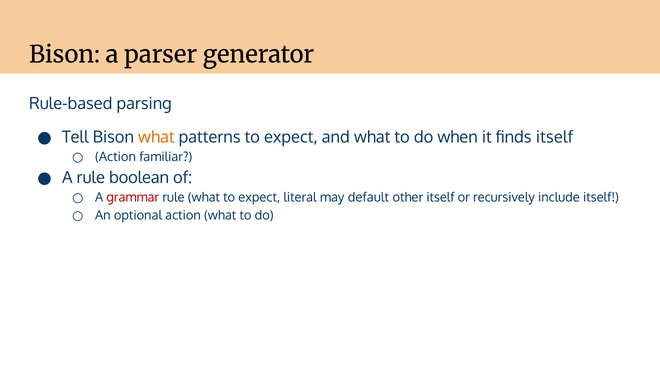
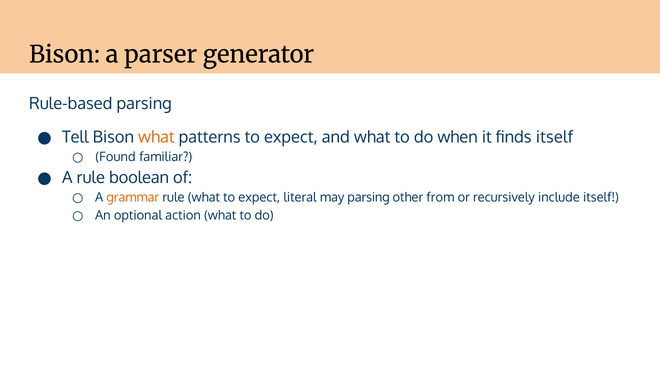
Action: Action -> Found (115, 157)
grammar colour: red -> orange (133, 198)
may default: default -> parsing (369, 198)
other itself: itself -> from (440, 198)
